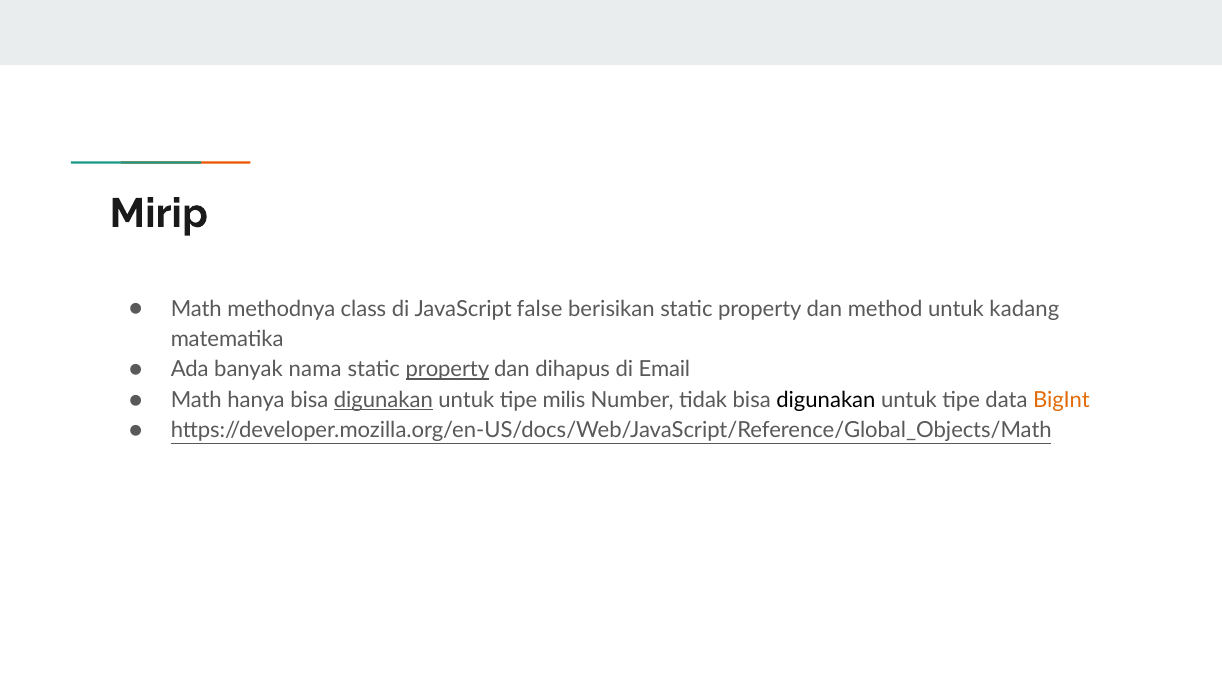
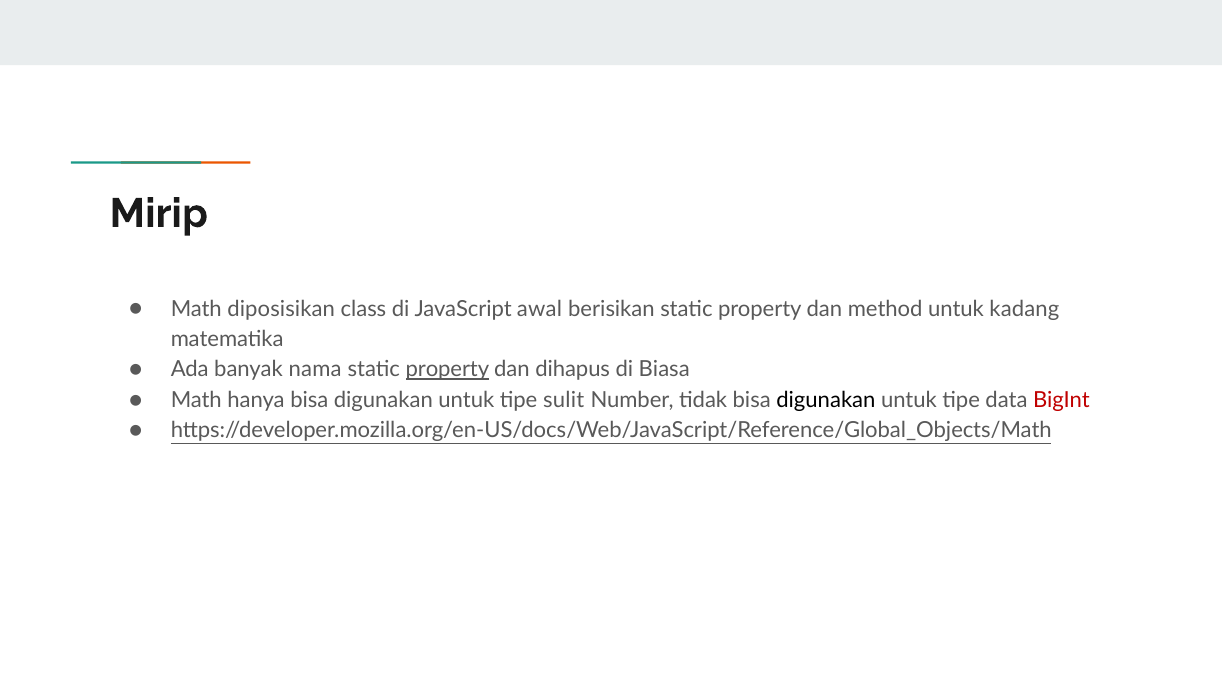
methodnya: methodnya -> diposisikan (281, 309)
false: false -> awal (540, 309)
Email: Email -> Biasa (664, 369)
digunakan underline: present -> none (383, 400)
milis: milis -> sulit (564, 400)
BigInt colour: orange -> red (1061, 400)
